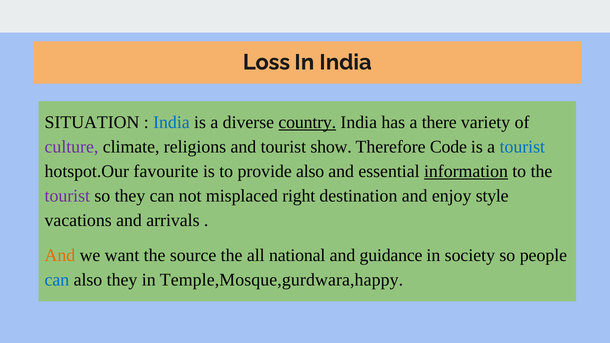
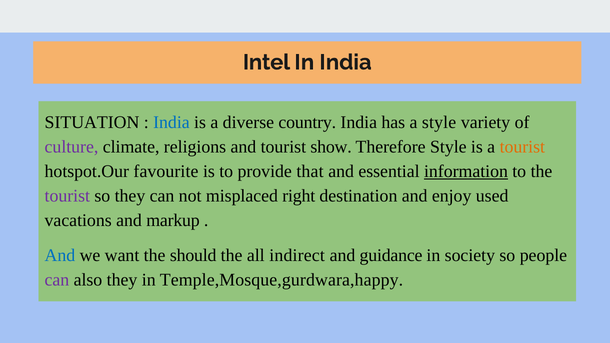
Loss: Loss -> Intel (266, 62)
country underline: present -> none (307, 122)
a there: there -> style (439, 122)
Therefore Code: Code -> Style (448, 147)
tourist colour: blue -> orange (522, 147)
provide also: also -> that (310, 172)
style: style -> used (492, 196)
arrivals: arrivals -> markup (173, 221)
And colour: orange -> blue (60, 255)
source: source -> should (193, 255)
national: national -> indirect (297, 255)
can colour: blue -> purple (57, 280)
